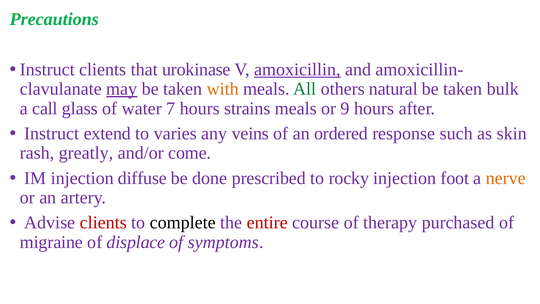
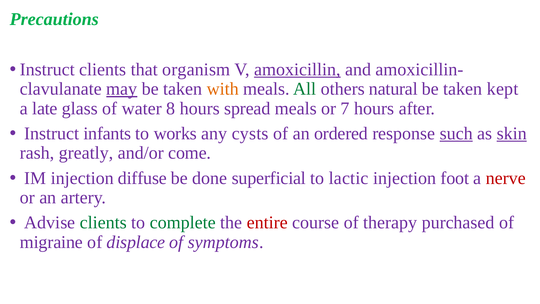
urokinase: urokinase -> organism (196, 69)
bulk: bulk -> kept (503, 89)
call: call -> late (45, 108)
7: 7 -> 8 (171, 108)
strains: strains -> spread (247, 108)
9: 9 -> 7 (345, 108)
extend: extend -> infants (107, 133)
varies: varies -> works (175, 133)
veins: veins -> cysts (250, 133)
such underline: none -> present (456, 133)
skin underline: none -> present (512, 133)
prescribed: prescribed -> superficial (269, 178)
rocky: rocky -> lactic (349, 178)
nerve colour: orange -> red (506, 178)
clients colour: red -> green (103, 222)
complete colour: black -> green (183, 222)
